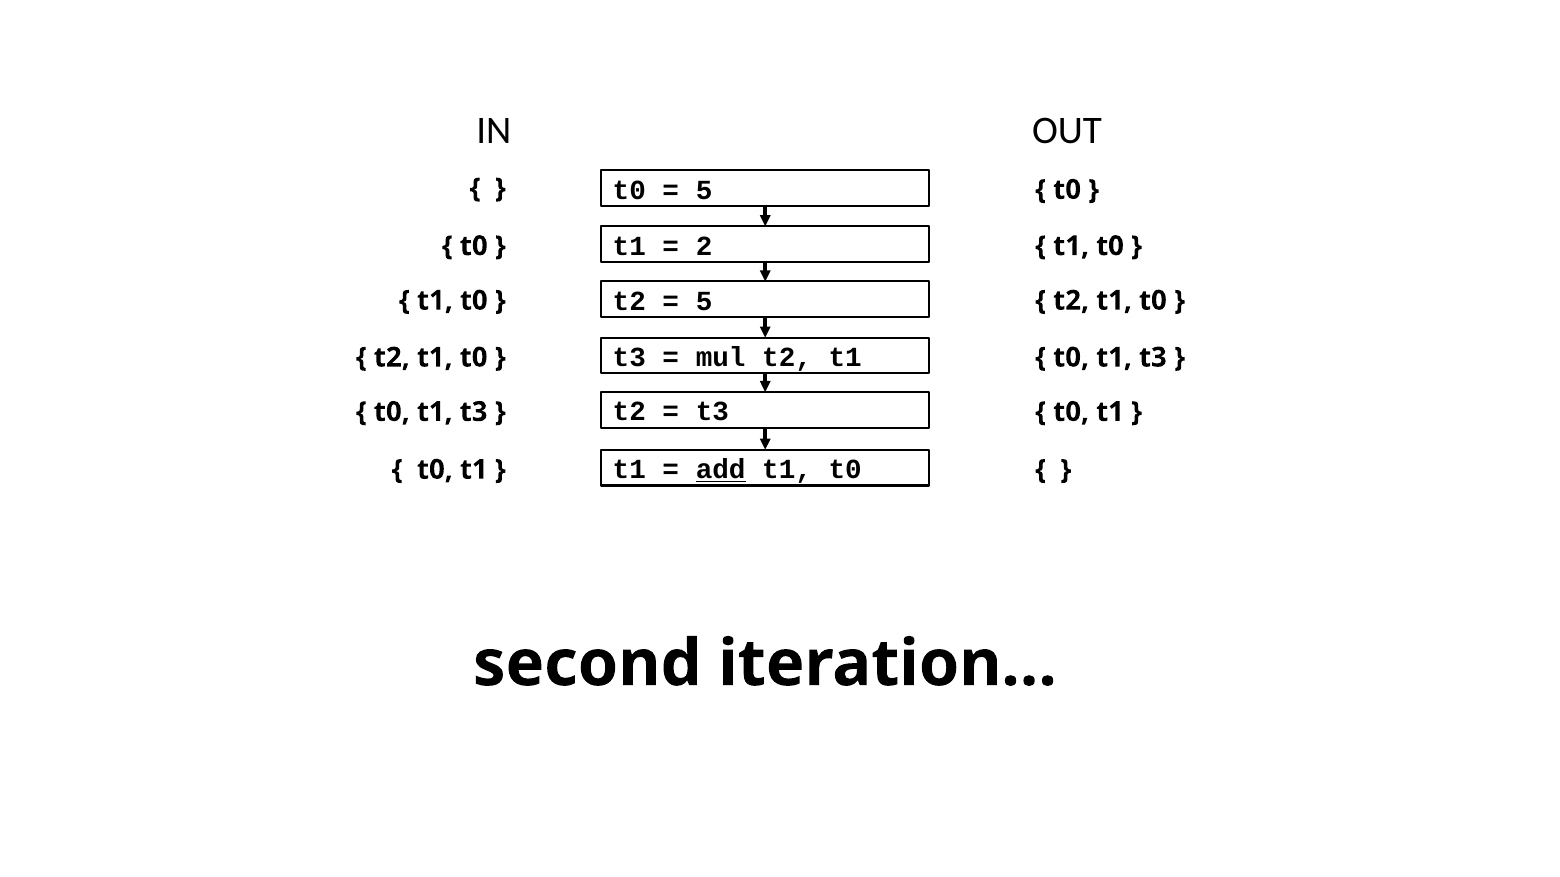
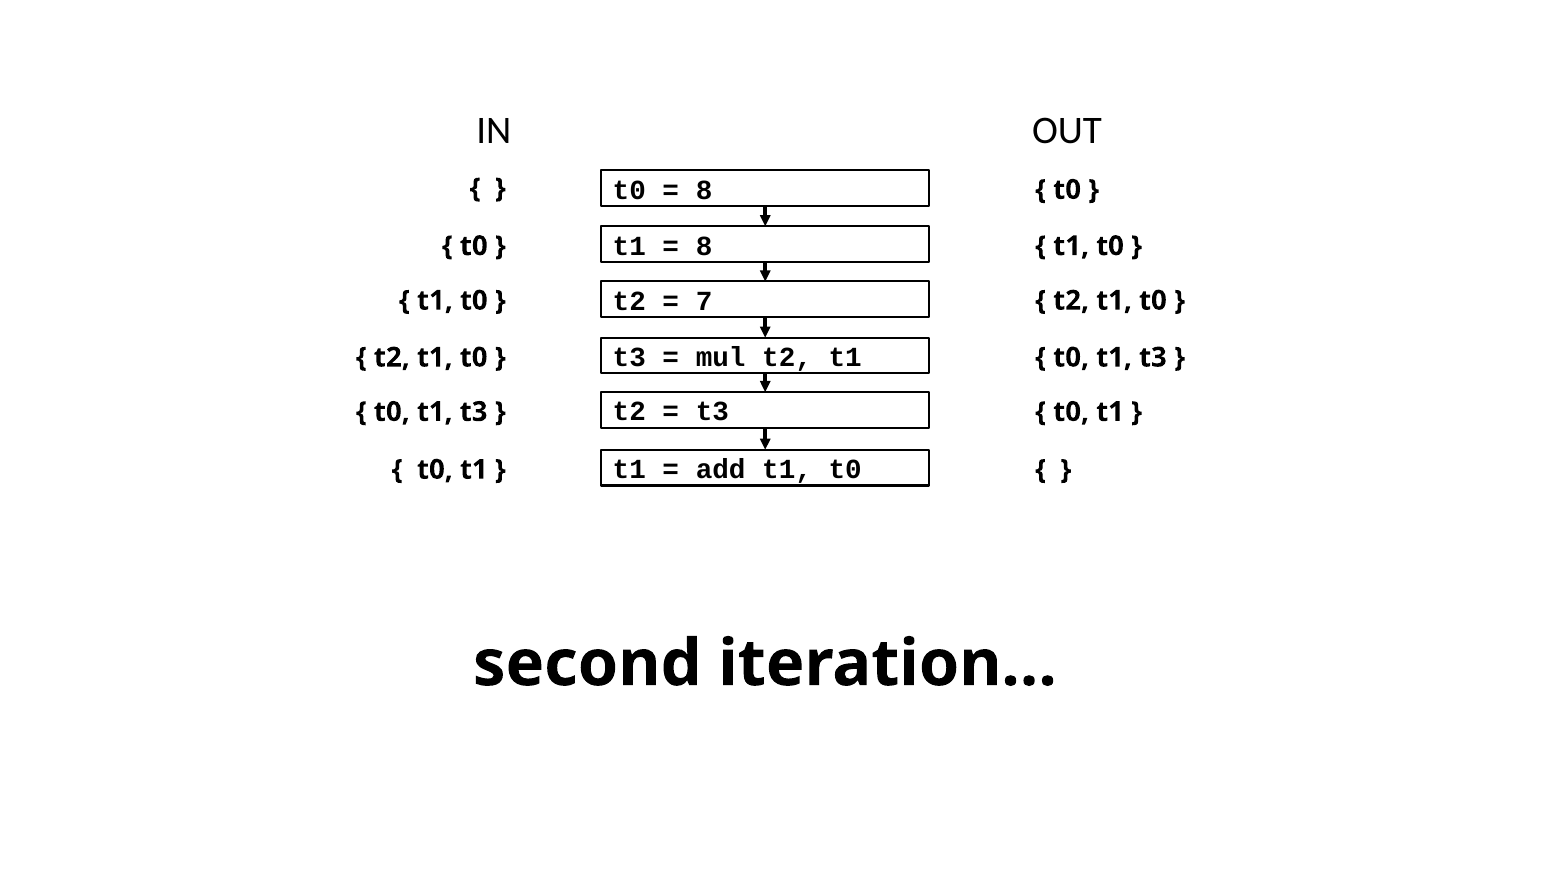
5: 5 -> 8 (704, 190)
2: 2 -> 8 (704, 246)
5: 5 -> 7 (704, 301)
add underline: present -> none (721, 470)
